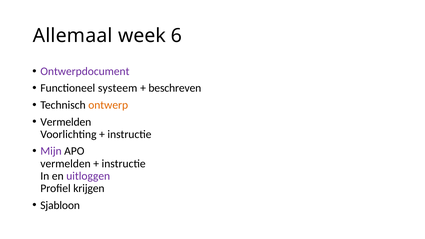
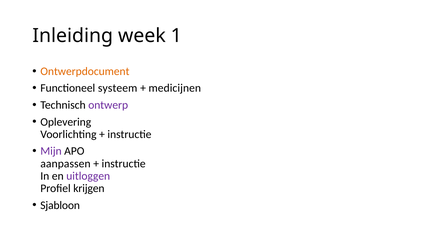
Allemaal: Allemaal -> Inleiding (73, 36)
6: 6 -> 1 (177, 36)
Ontwerpdocument colour: purple -> orange (85, 71)
beschreven: beschreven -> medicijnen (175, 88)
ontwerp colour: orange -> purple (108, 105)
Vermelden: Vermelden -> Oplevering (66, 122)
vermelden: vermelden -> aanpassen (65, 164)
